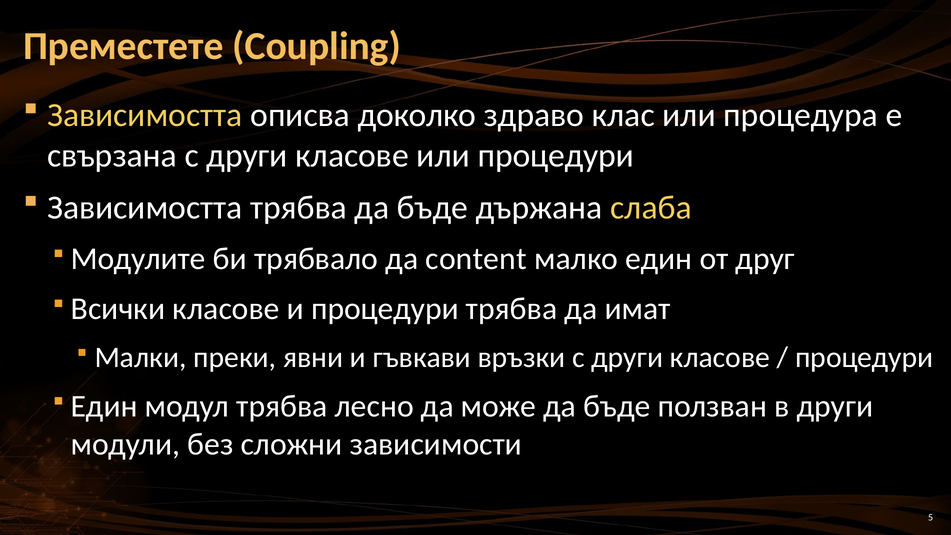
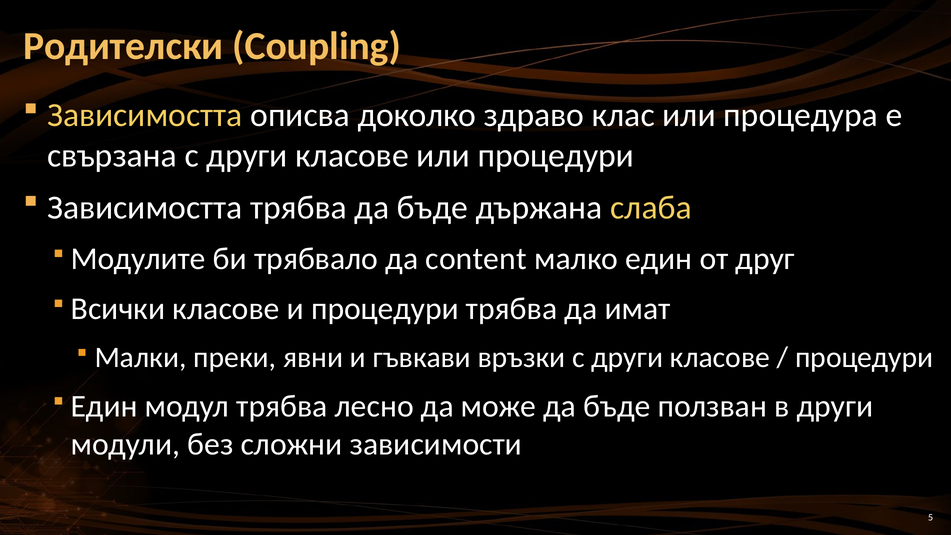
Преместете: Преместете -> Родителски (123, 46)
